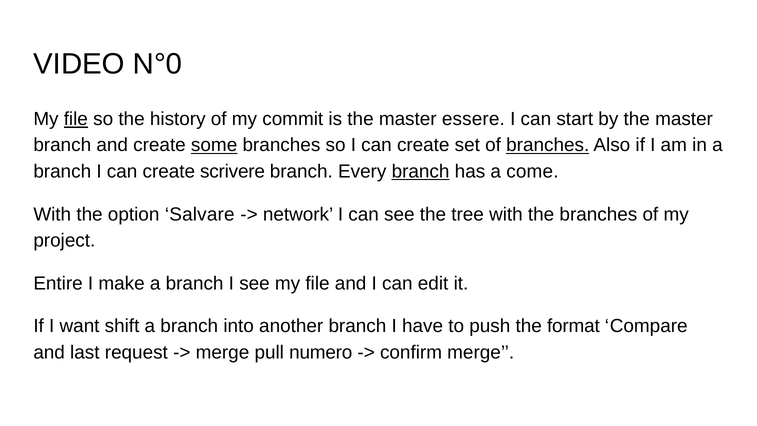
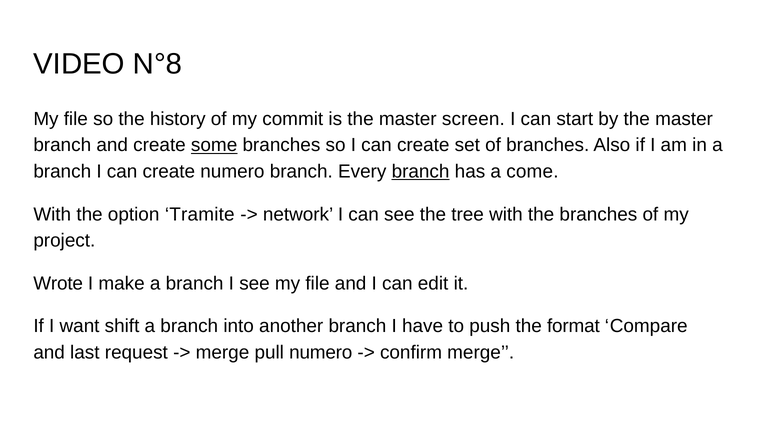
N°0: N°0 -> N°8 (158, 64)
file underline: present -> none (76, 119)
essere: essere -> screen (473, 119)
branches underline: present -> none (548, 145)
create scrivere: scrivere -> numero (232, 171)
Salvare: Salvare -> Tramite (200, 214)
Entire: Entire -> Wrote (58, 283)
